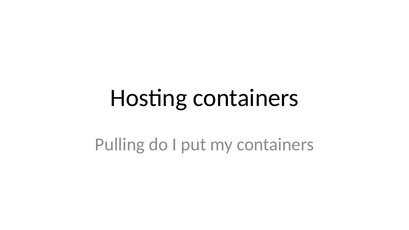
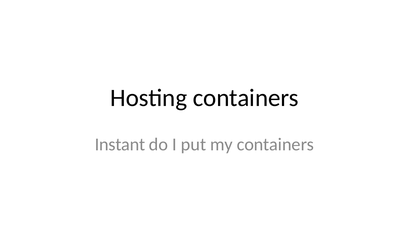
Pulling: Pulling -> Instant (120, 145)
